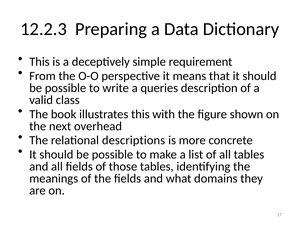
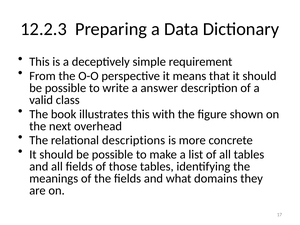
queries: queries -> answer (159, 88)
